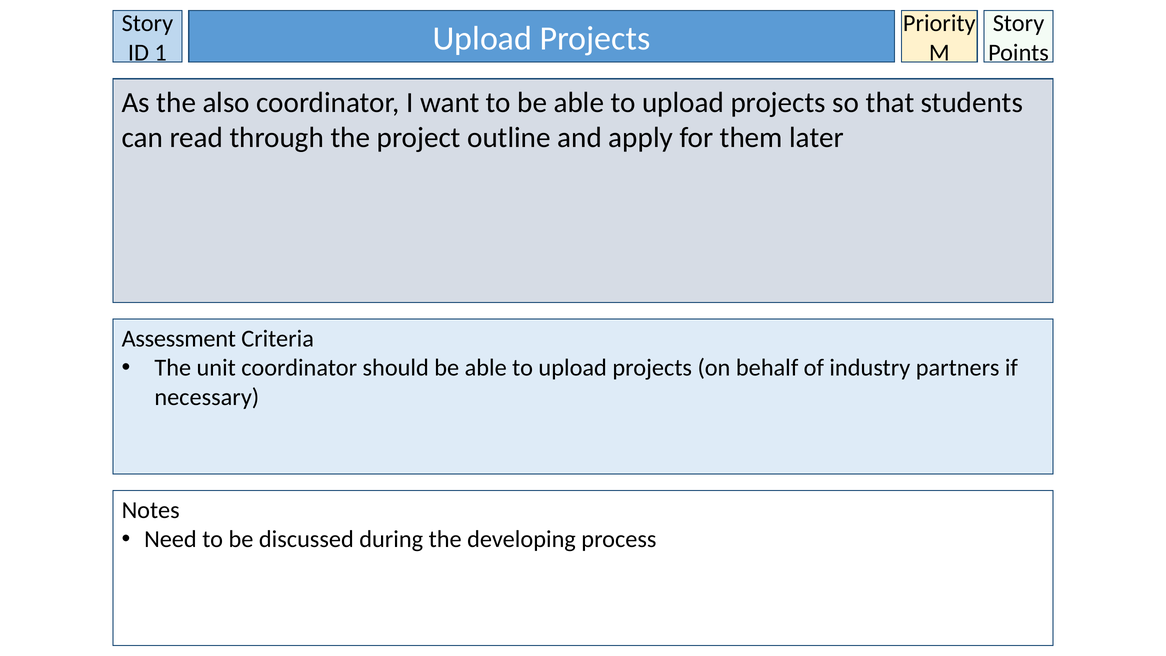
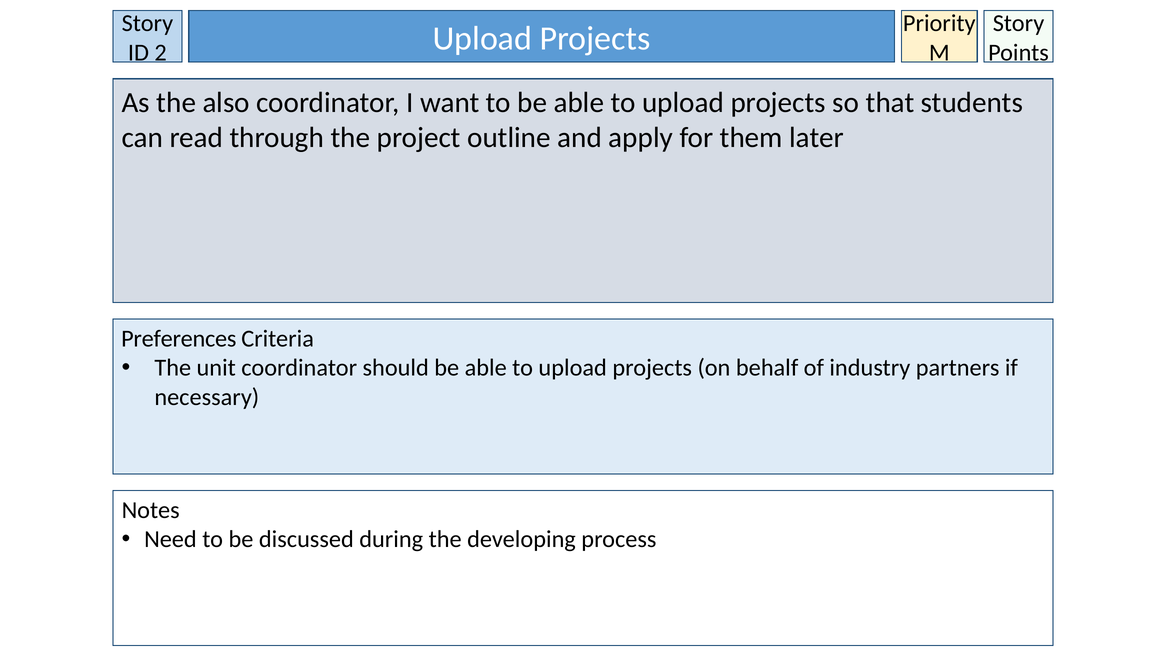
1: 1 -> 2 (161, 53)
Assessment: Assessment -> Preferences (179, 339)
